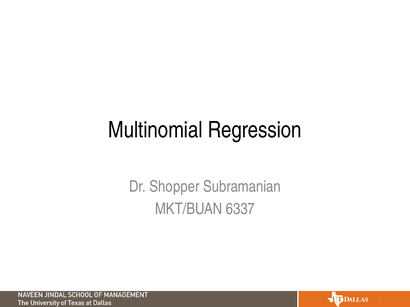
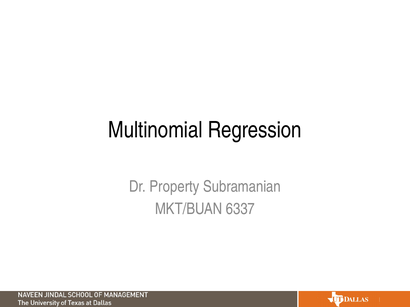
Shopper: Shopper -> Property (174, 187)
